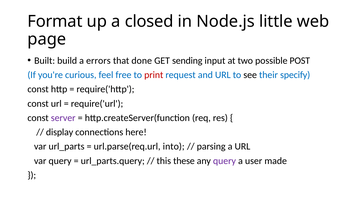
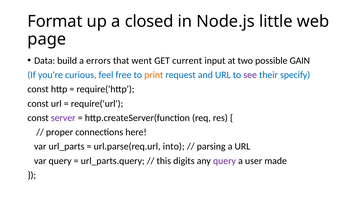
Built: Built -> Data (45, 60)
done: done -> went (142, 60)
sending: sending -> current (187, 60)
POST: POST -> GAIN (300, 60)
print colour: red -> orange (154, 75)
see colour: black -> purple (250, 75)
display: display -> proper (60, 132)
these: these -> digits (184, 160)
